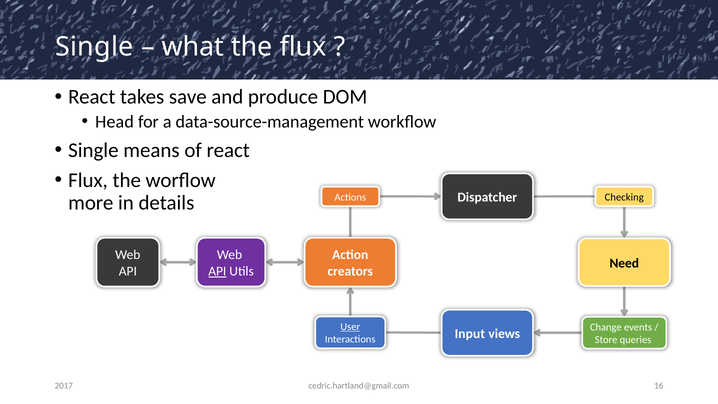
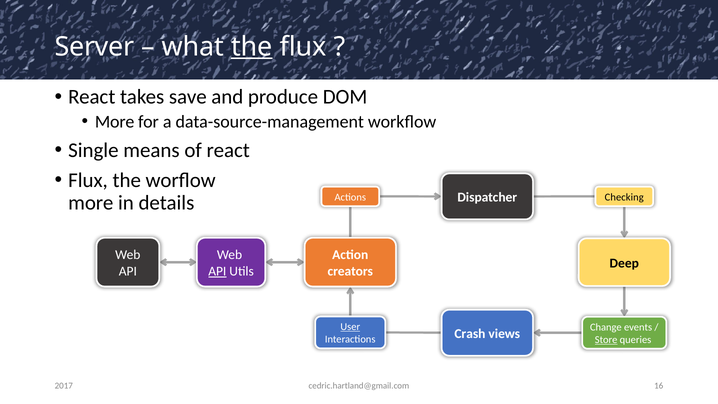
Single: Single -> Server (95, 47)
the underline: none -> present (252, 47)
Head: Head -> More (115, 122)
Need: Need -> Deep (624, 263)
Input: Input -> Crash (470, 334)
Store underline: none -> present (606, 340)
